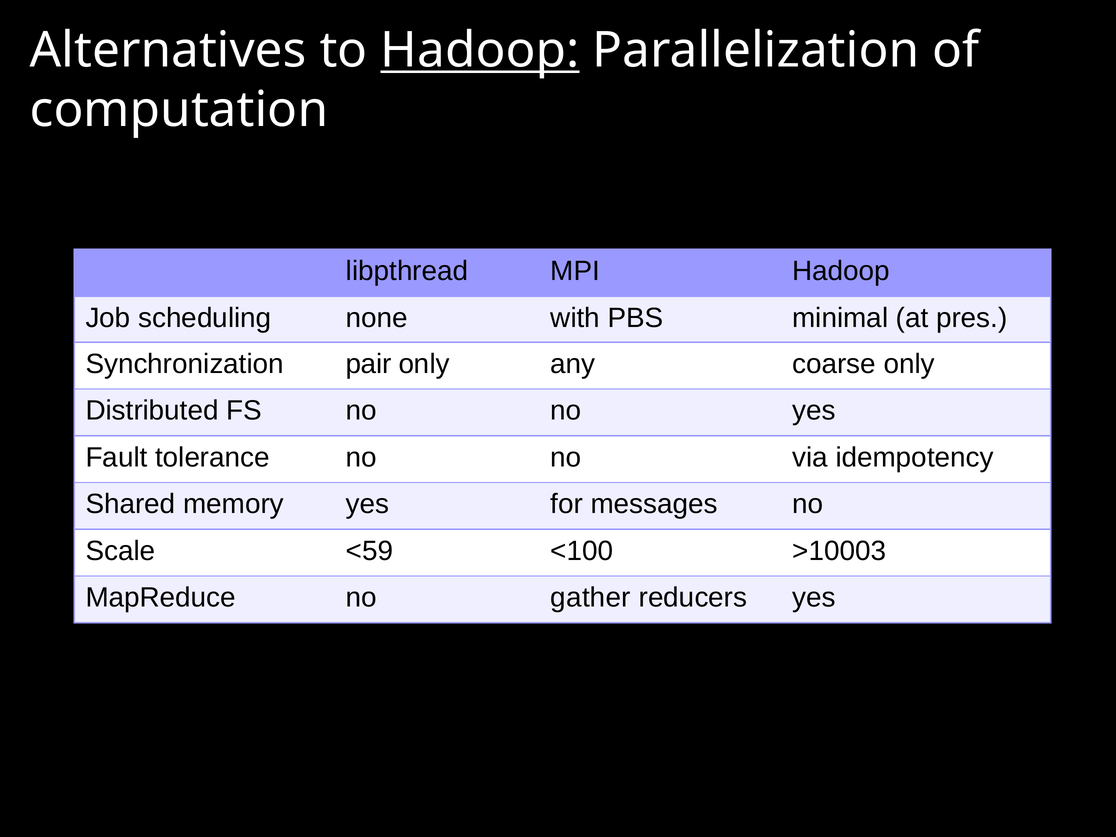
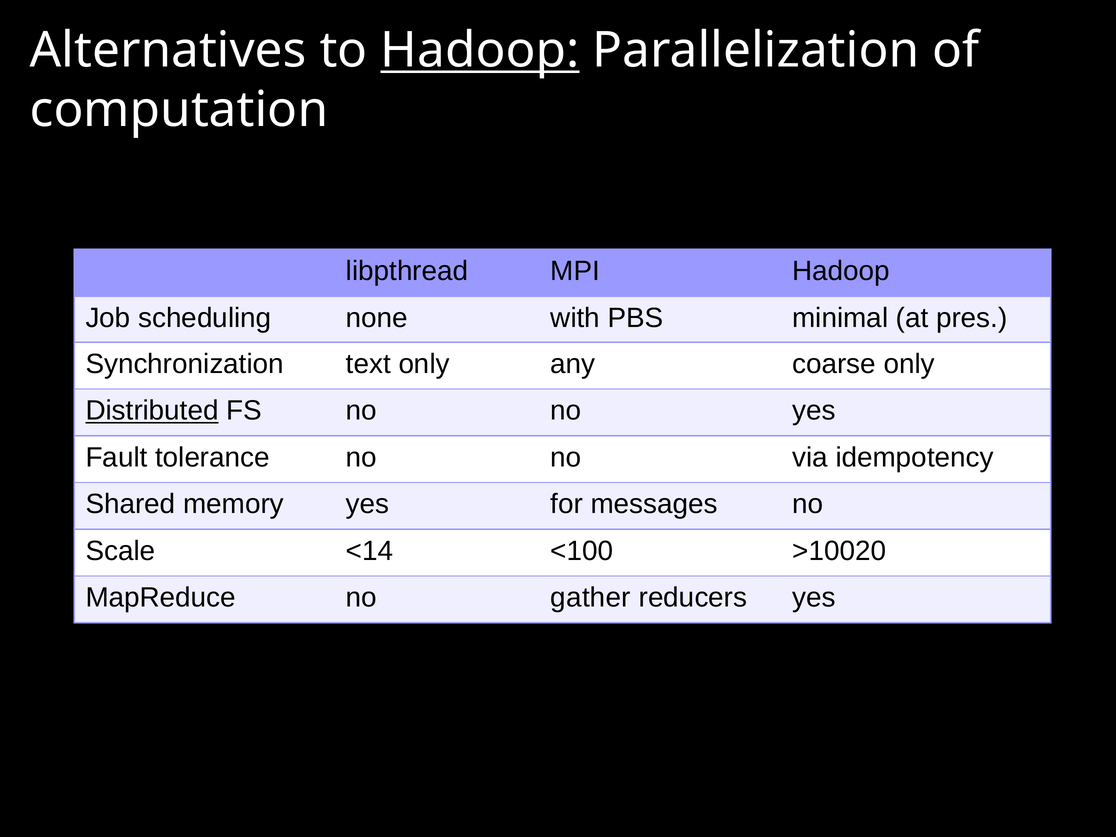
pair: pair -> text (368, 364)
Distributed underline: none -> present (152, 411)
<59: <59 -> <14 (370, 551)
>10003: >10003 -> >10020 (839, 551)
